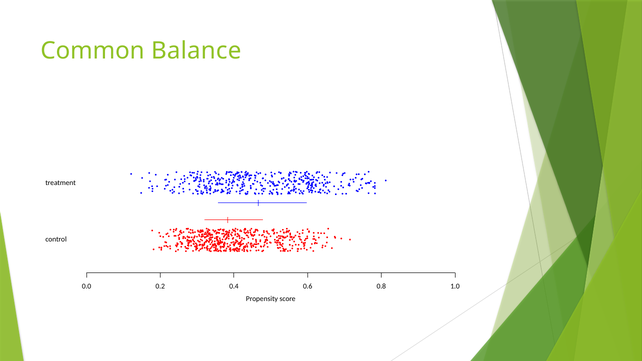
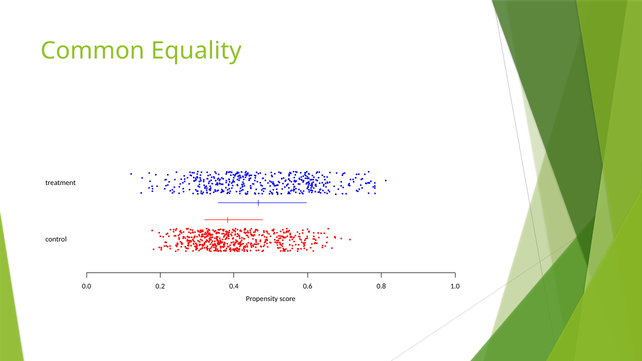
Balance: Balance -> Equality (196, 51)
